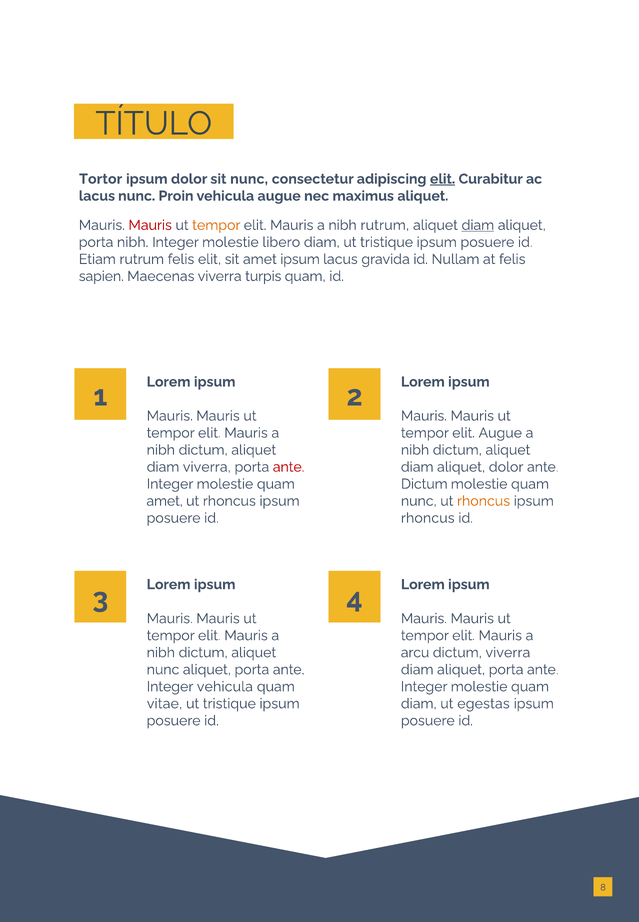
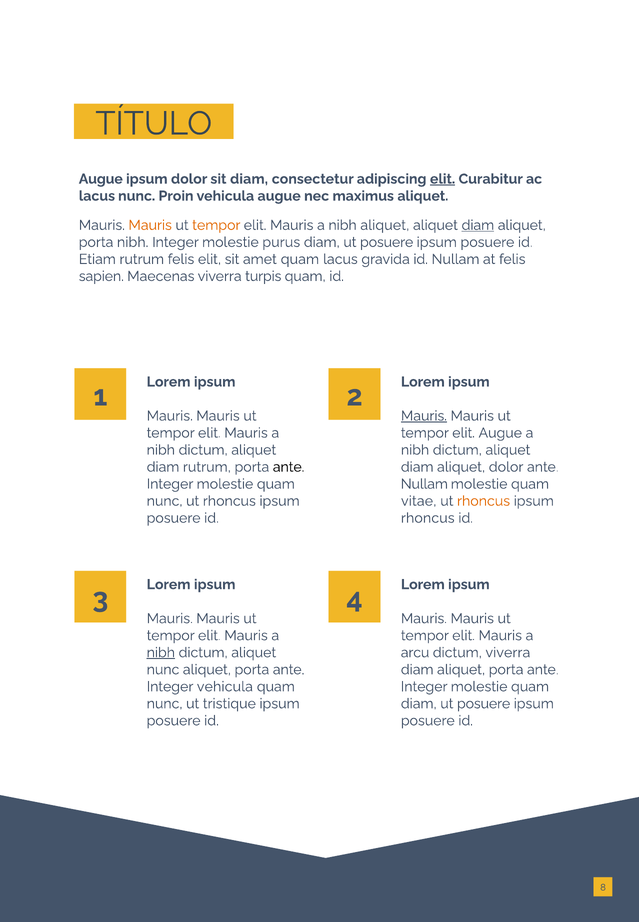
Tortor: Tortor -> Augue (101, 179)
sit nunc: nunc -> diam (249, 179)
Mauris colour: red -> orange (150, 225)
nibh rutrum: rutrum -> aliquet (385, 225)
libero: libero -> purus (281, 242)
tristique: tristique -> posuere (387, 242)
amet ipsum: ipsum -> quam (300, 260)
Mauris underline: none -> present (424, 416)
diam viverra: viverra -> rutrum (207, 467)
ante colour: red -> black (289, 467)
Dictum: Dictum -> Nullam (424, 485)
amet: amet -> nunc (165, 502)
nunc: nunc -> vitae (419, 502)
nibh underline: none -> present (161, 653)
vitae: vitae -> nunc (165, 704)
egestas: egestas -> posuere (484, 704)
